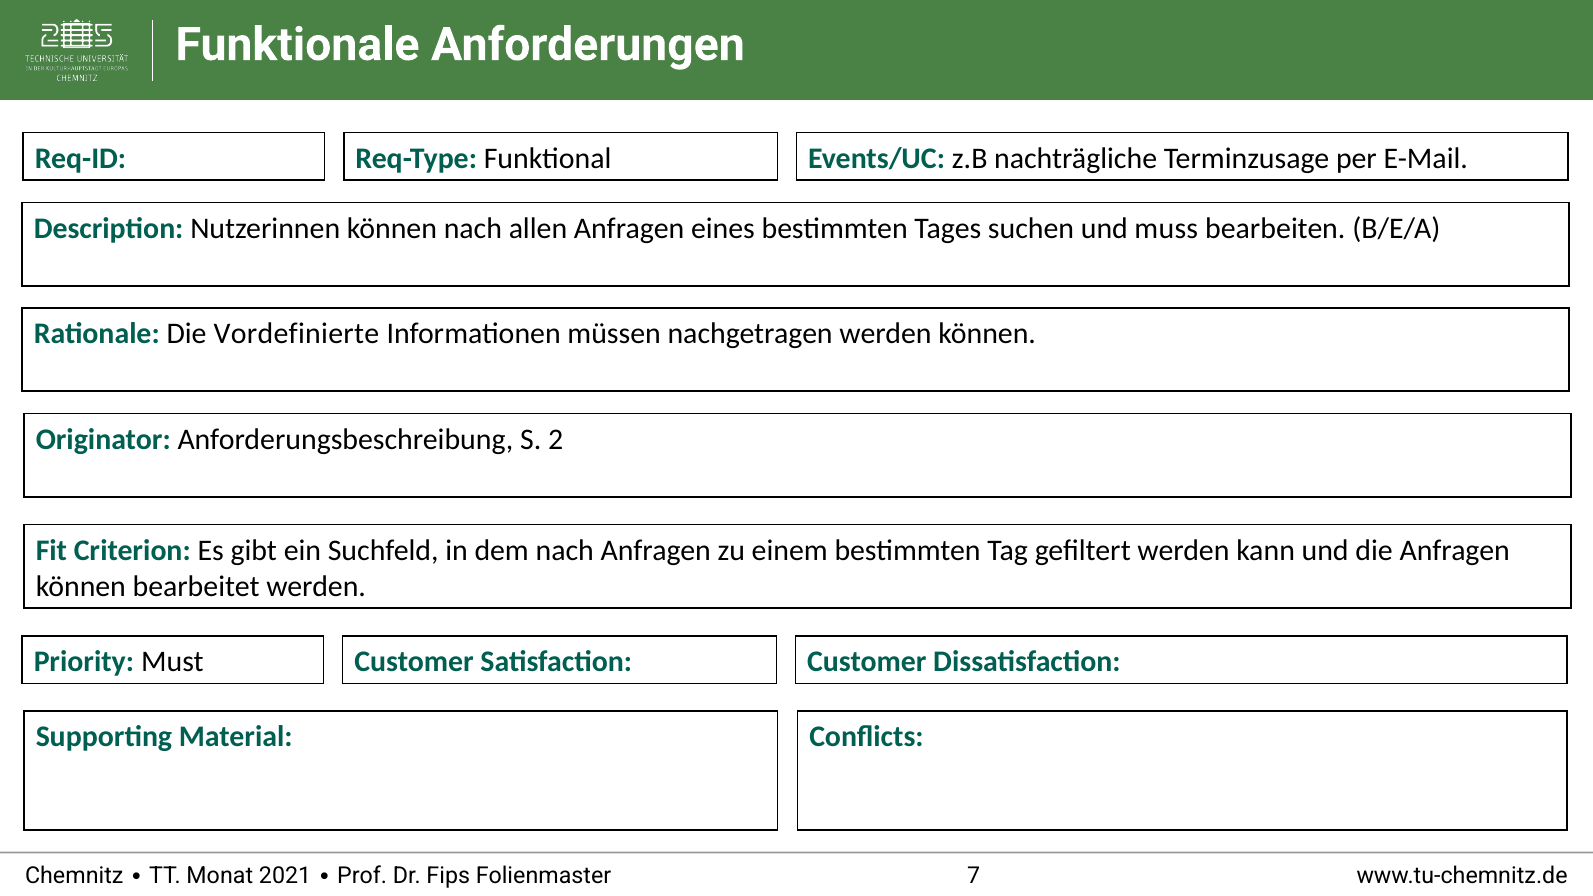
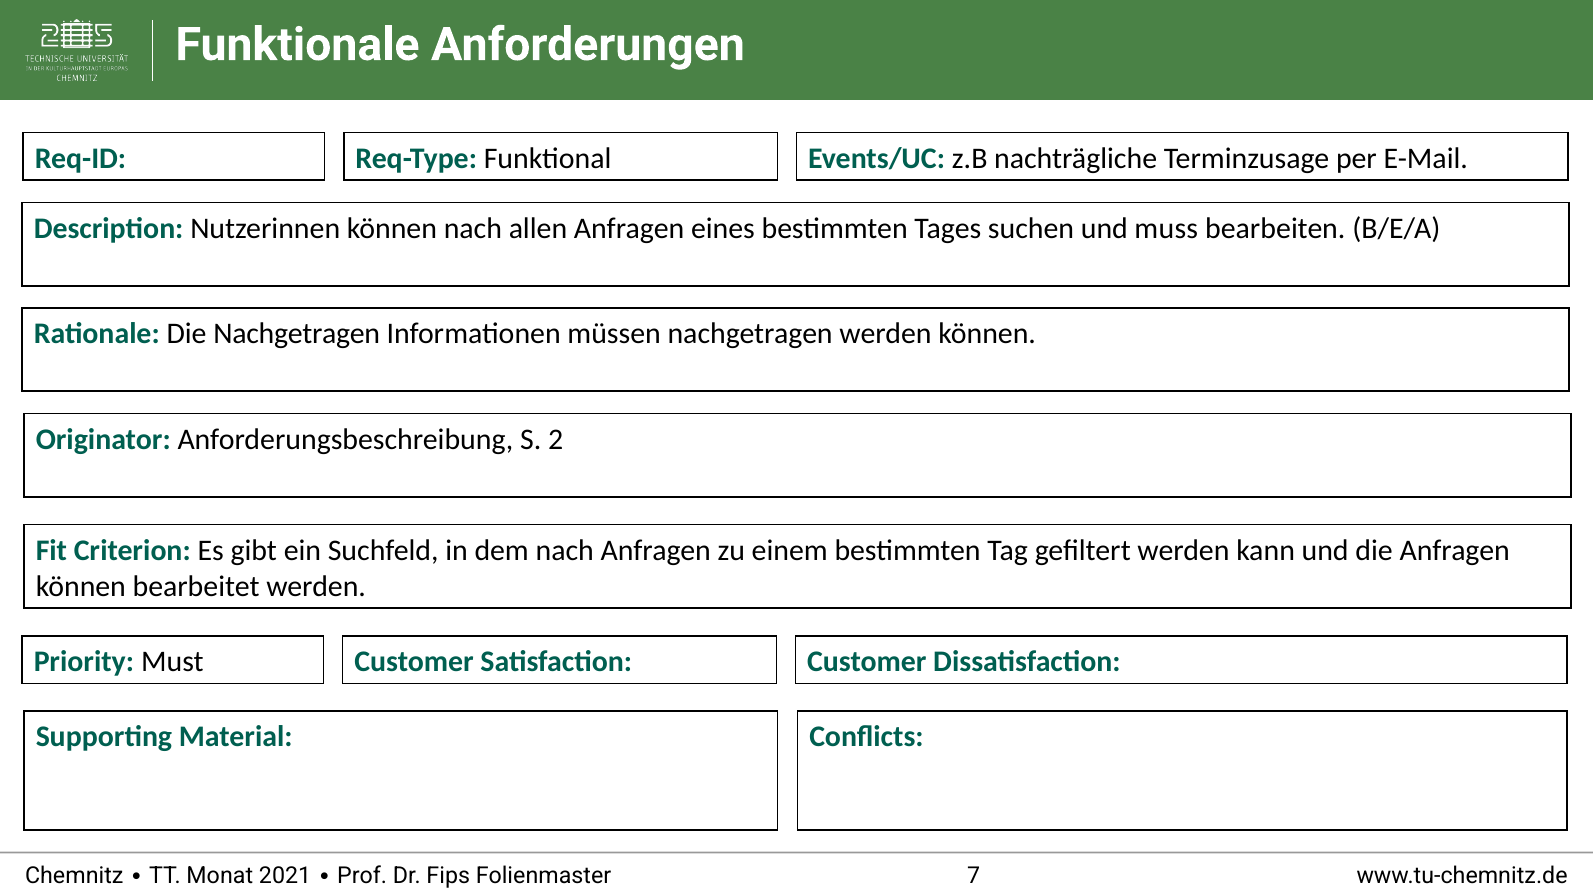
Die Vordefinierte: Vordefinierte -> Nachgetragen (297, 334)
